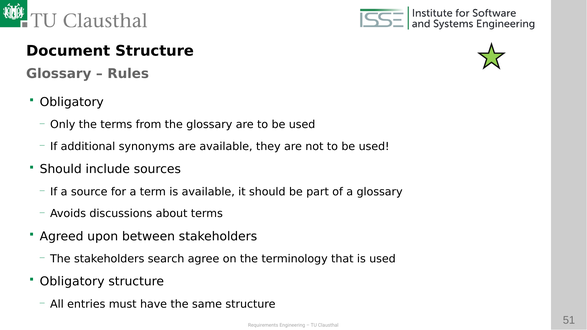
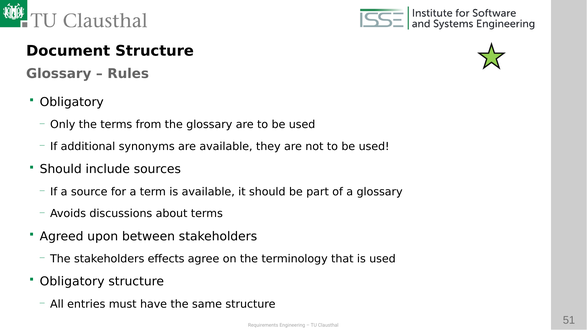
search: search -> effects (166, 259)
